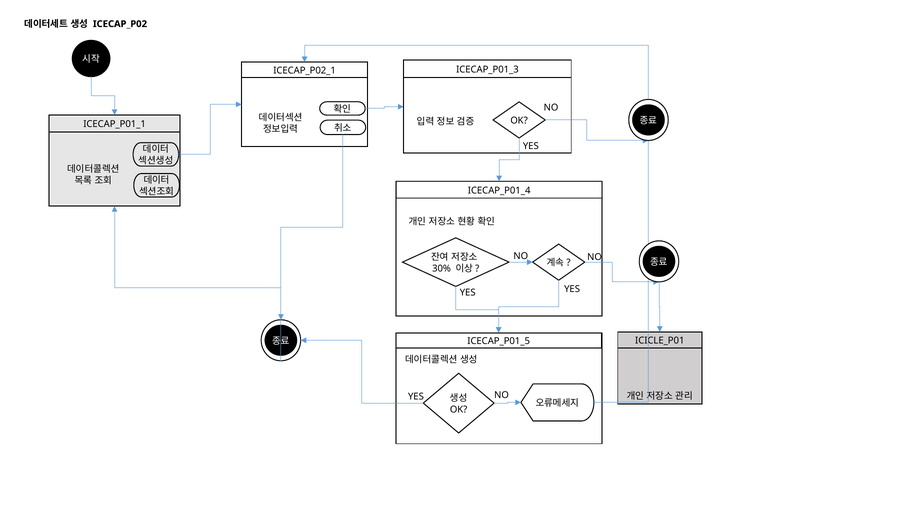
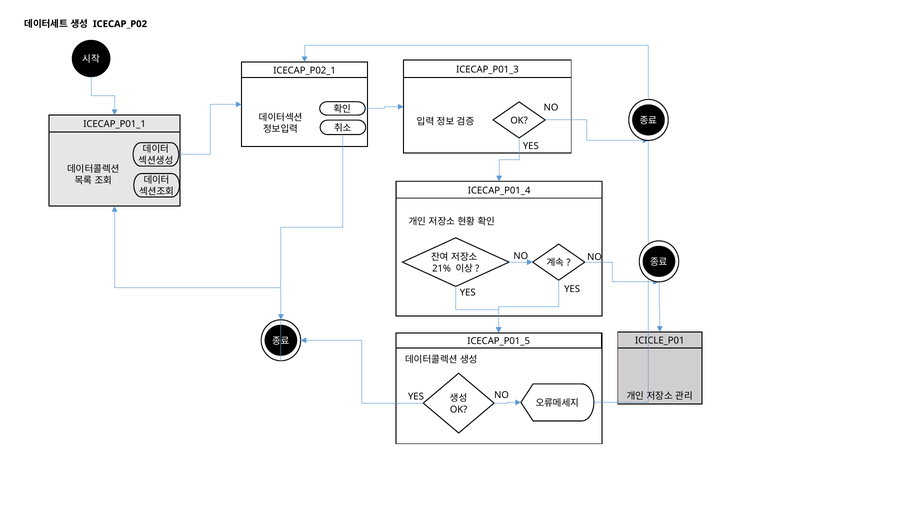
30%: 30% -> 21% (442, 269)
